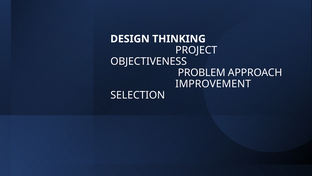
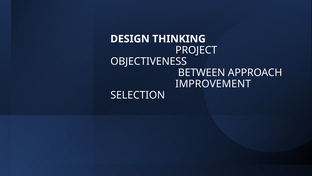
PROBLEM: PROBLEM -> BETWEEN (202, 73)
